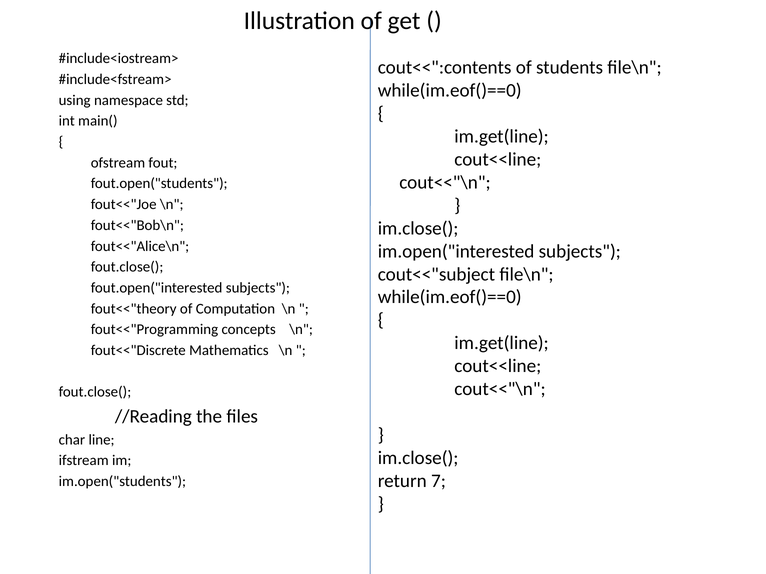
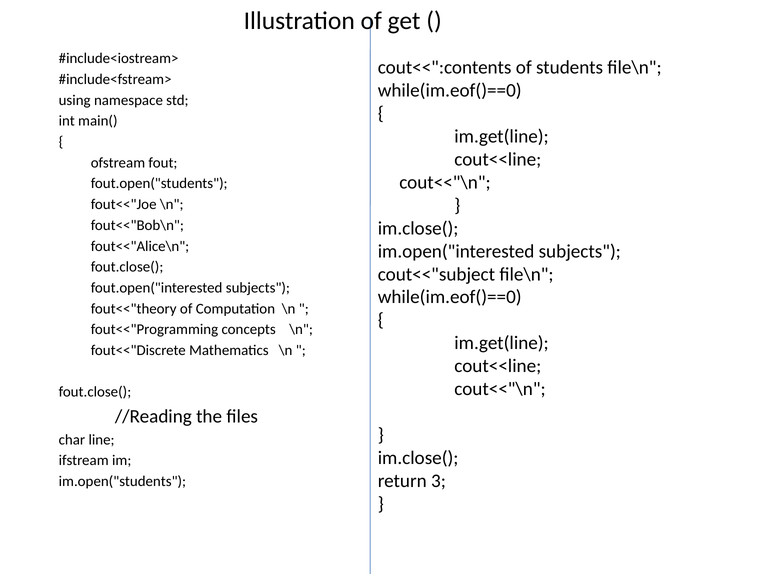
7: 7 -> 3 (438, 481)
